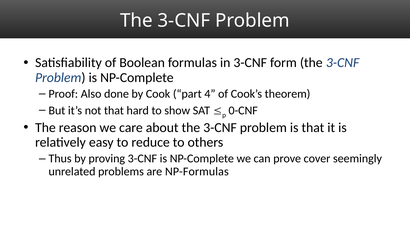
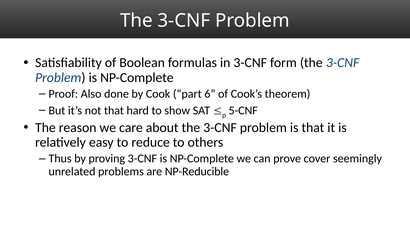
4: 4 -> 6 (210, 94)
0-CNF: 0-CNF -> 5-CNF (243, 110)
NP-Formulas: NP-Formulas -> NP-Reducible (197, 171)
